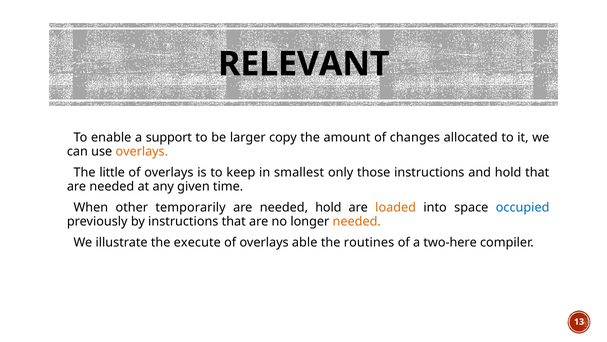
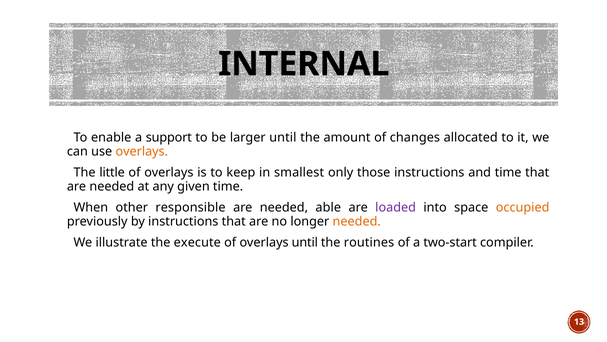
RELEVANT: RELEVANT -> INTERNAL (304, 64)
larger copy: copy -> until (283, 137)
and hold: hold -> time (508, 172)
temporarily: temporarily -> responsible (191, 207)
needed hold: hold -> able (328, 207)
loaded colour: orange -> purple (396, 207)
occupied colour: blue -> orange (523, 207)
overlays able: able -> until (305, 242)
two-here: two-here -> two-start (450, 242)
